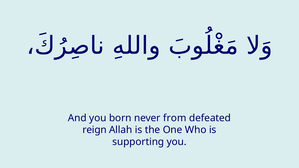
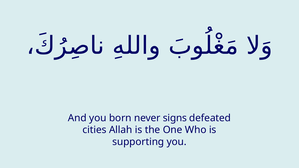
from: from -> signs (175, 118)
reign: reign -> cities (94, 130)
